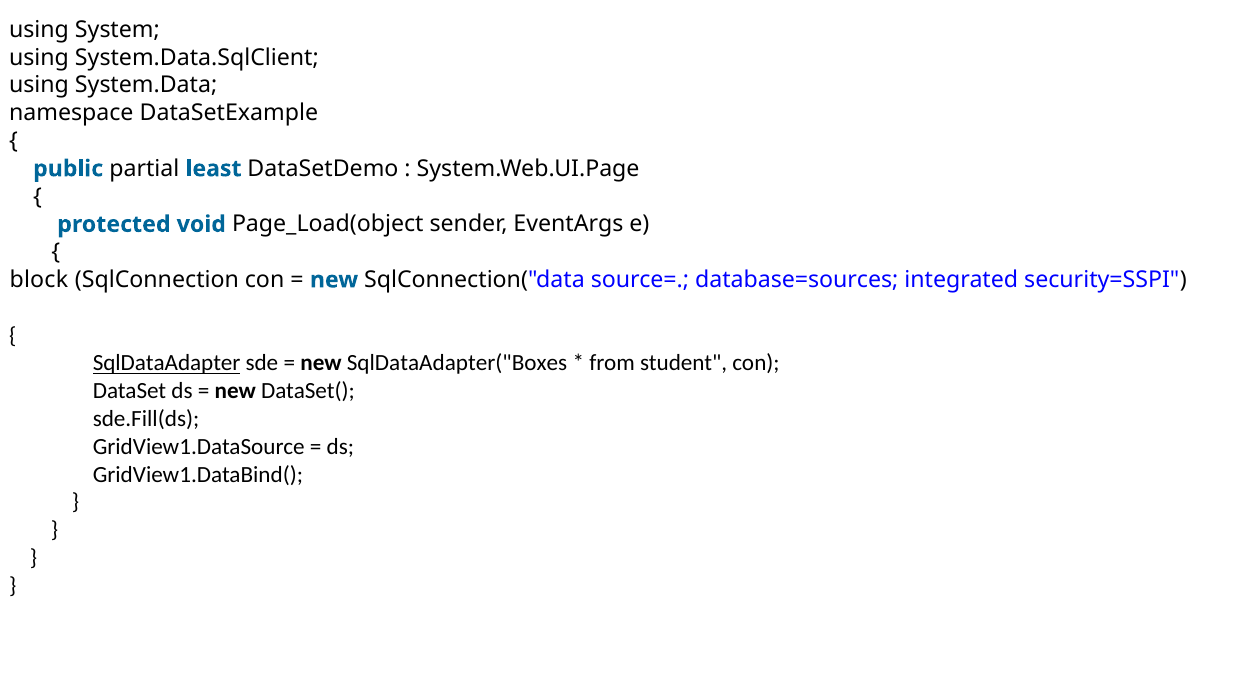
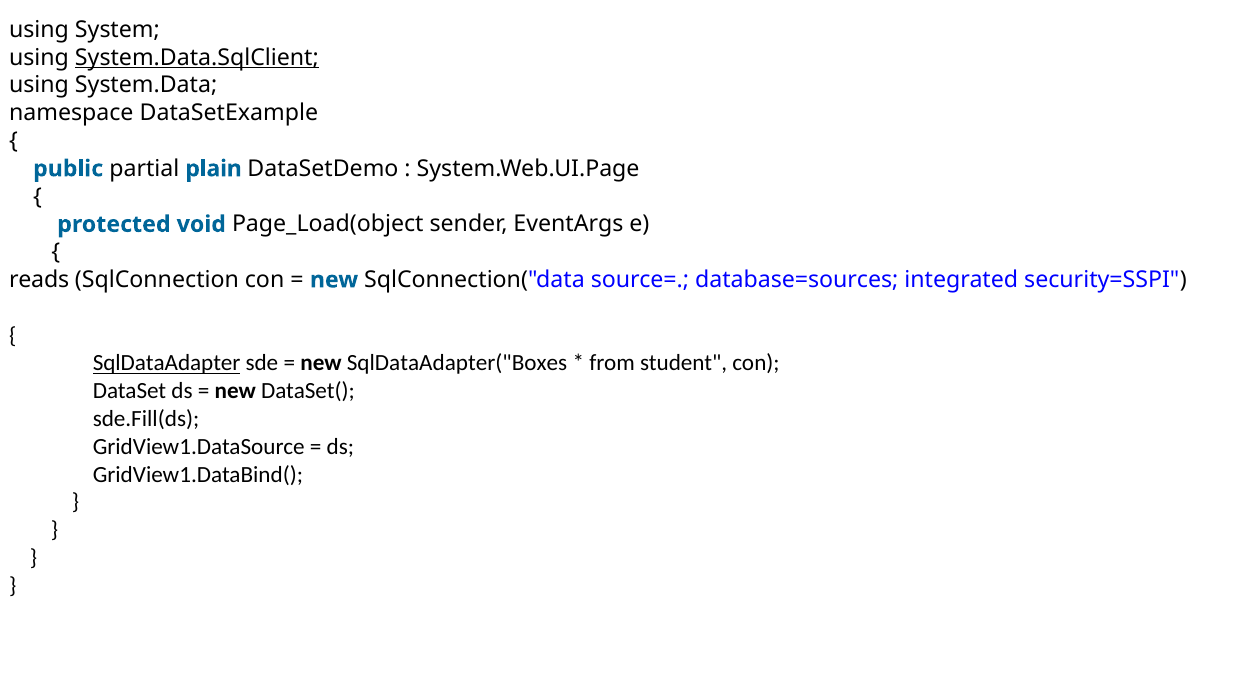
System.Data.SqlClient underline: none -> present (197, 57)
least: least -> plain (214, 169)
block: block -> reads (39, 280)
